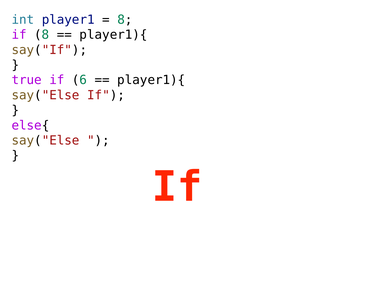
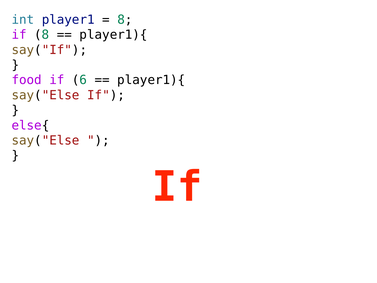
true: true -> food (27, 80)
